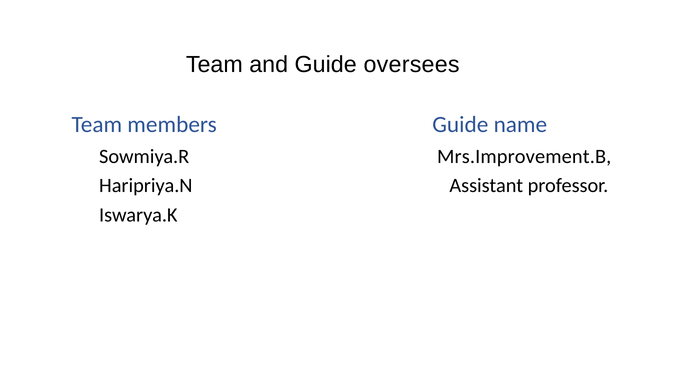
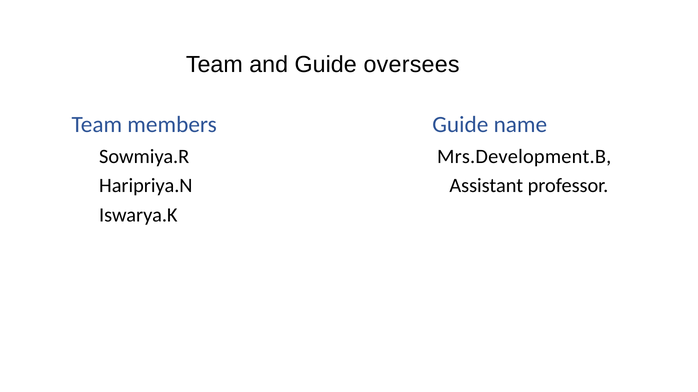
Mrs.Improvement.B: Mrs.Improvement.B -> Mrs.Development.B (524, 157)
